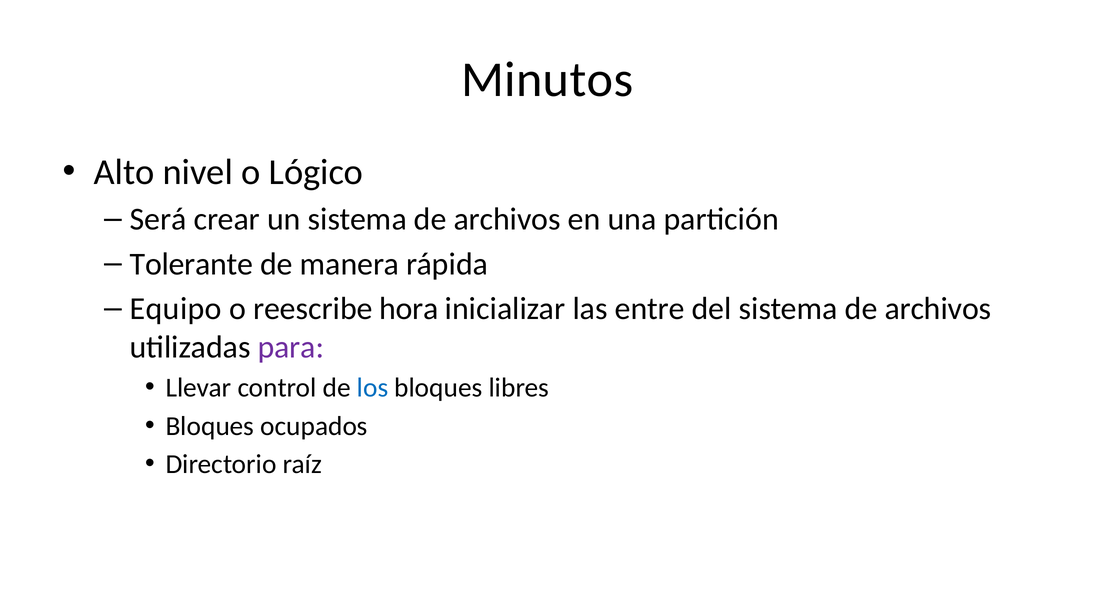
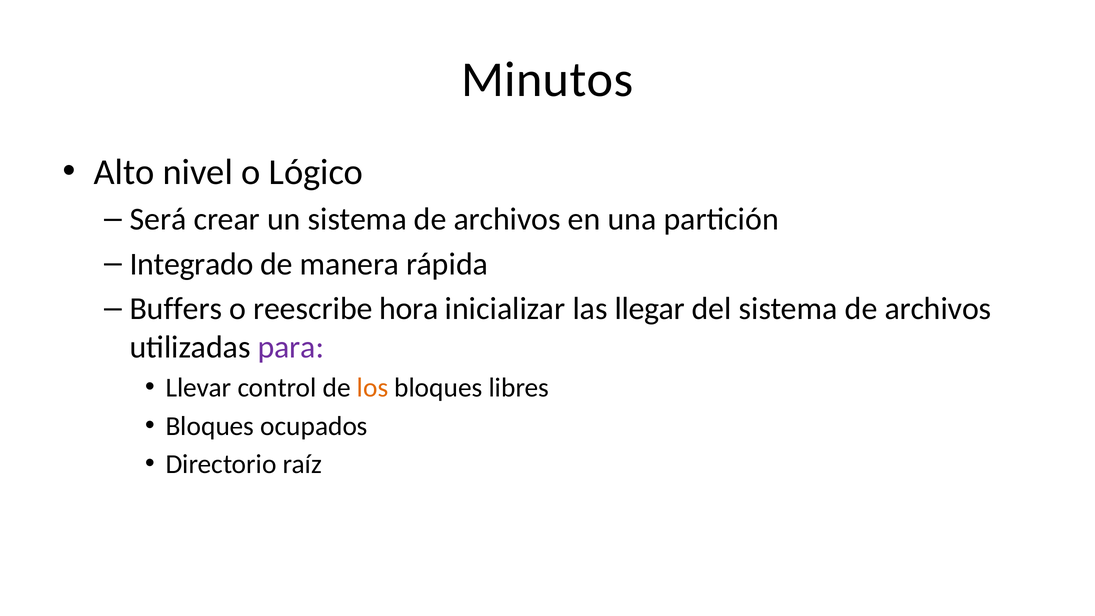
Tolerante: Tolerante -> Integrado (192, 264)
Equipo: Equipo -> Buffers (176, 309)
entre: entre -> llegar (650, 309)
los colour: blue -> orange (373, 388)
